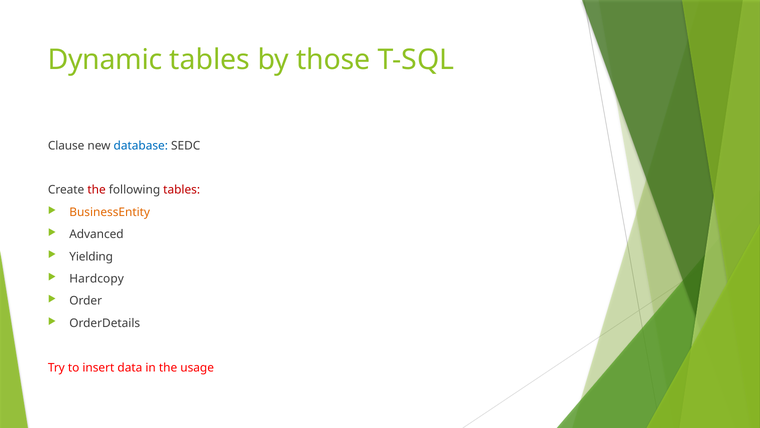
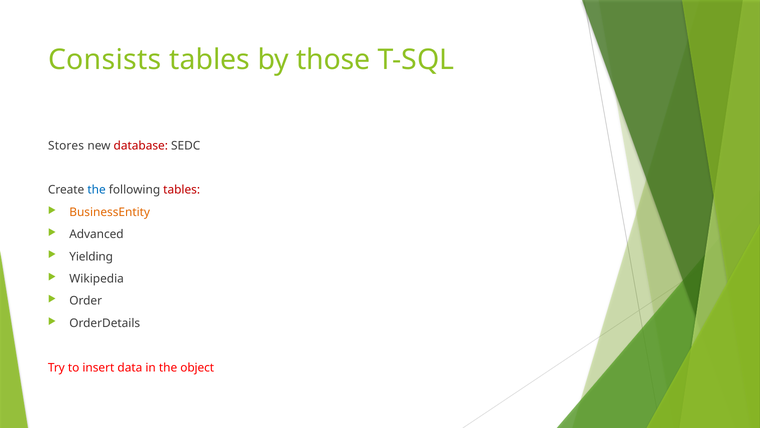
Dynamic: Dynamic -> Consists (105, 60)
Clause: Clause -> Stores (66, 145)
database colour: blue -> red (141, 145)
the colour: red -> blue (97, 190)
Hardcopy: Hardcopy -> Wikipedia (97, 279)
usage: usage -> object (197, 367)
